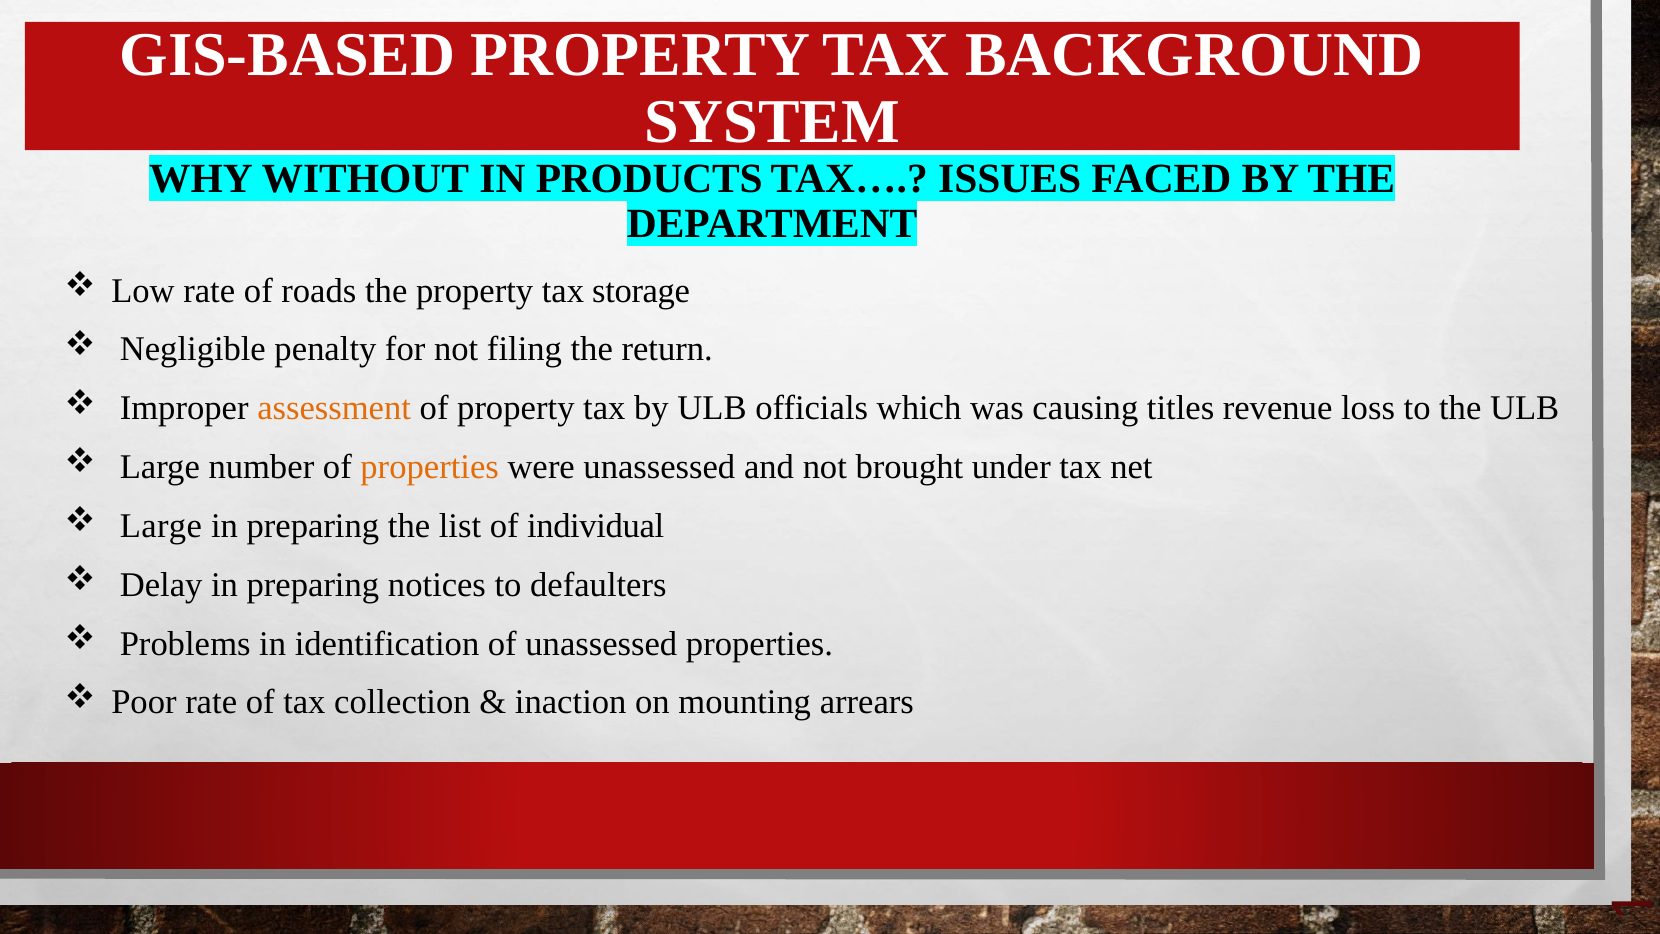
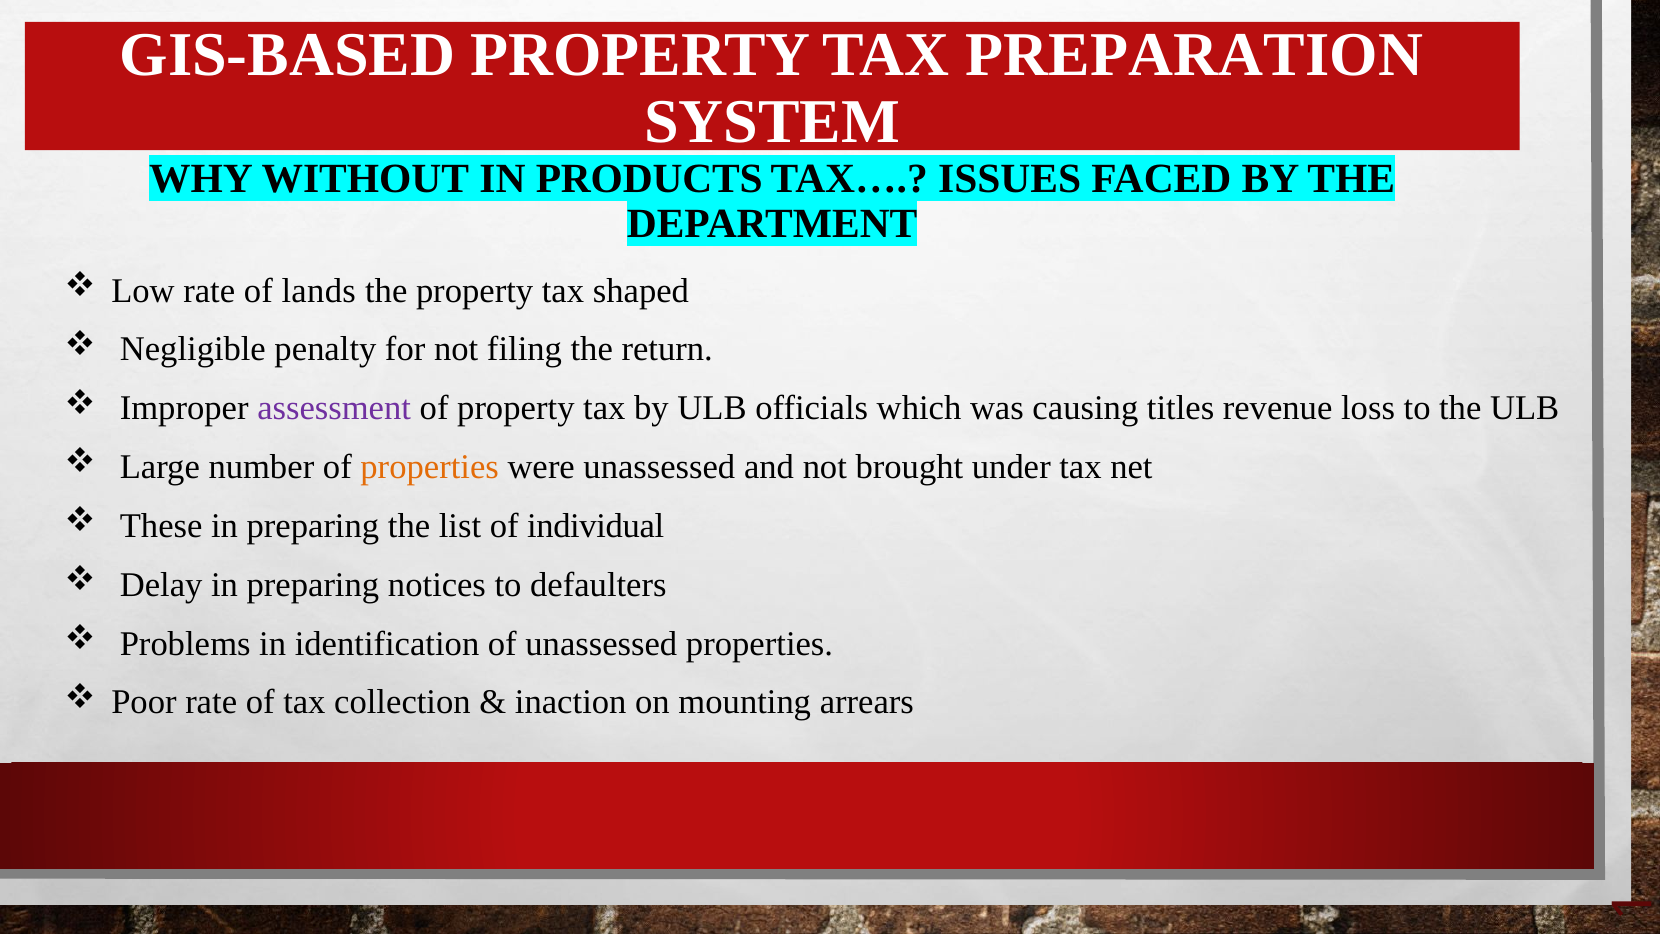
BACKGROUND: BACKGROUND -> PREPARATION (1194, 55)
roads: roads -> lands (319, 291)
storage: storage -> shaped (641, 291)
assessment colour: orange -> purple (334, 408)
Large: Large -> These (161, 526)
